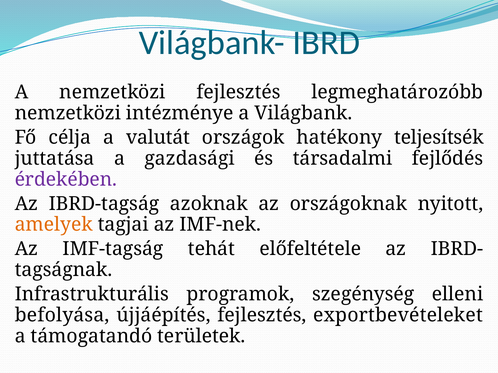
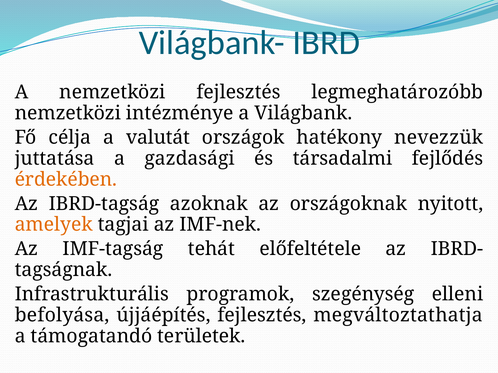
teljesítsék: teljesítsék -> nevezzük (439, 138)
érdekében colour: purple -> orange (66, 180)
exportbevételeket: exportbevételeket -> megváltoztathatja (398, 316)
